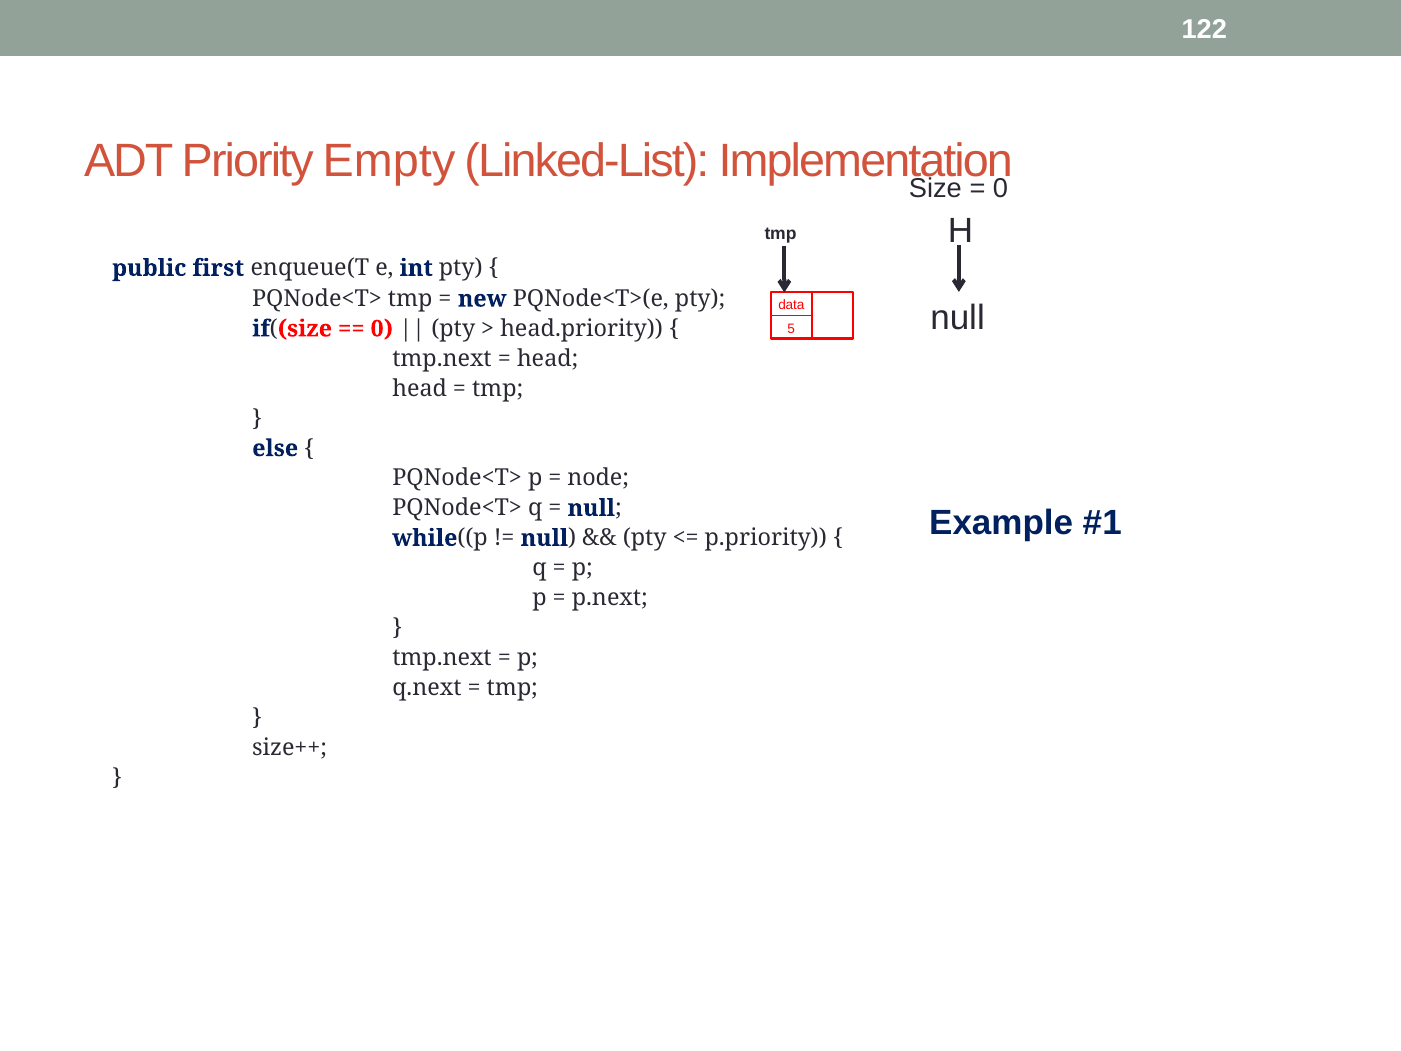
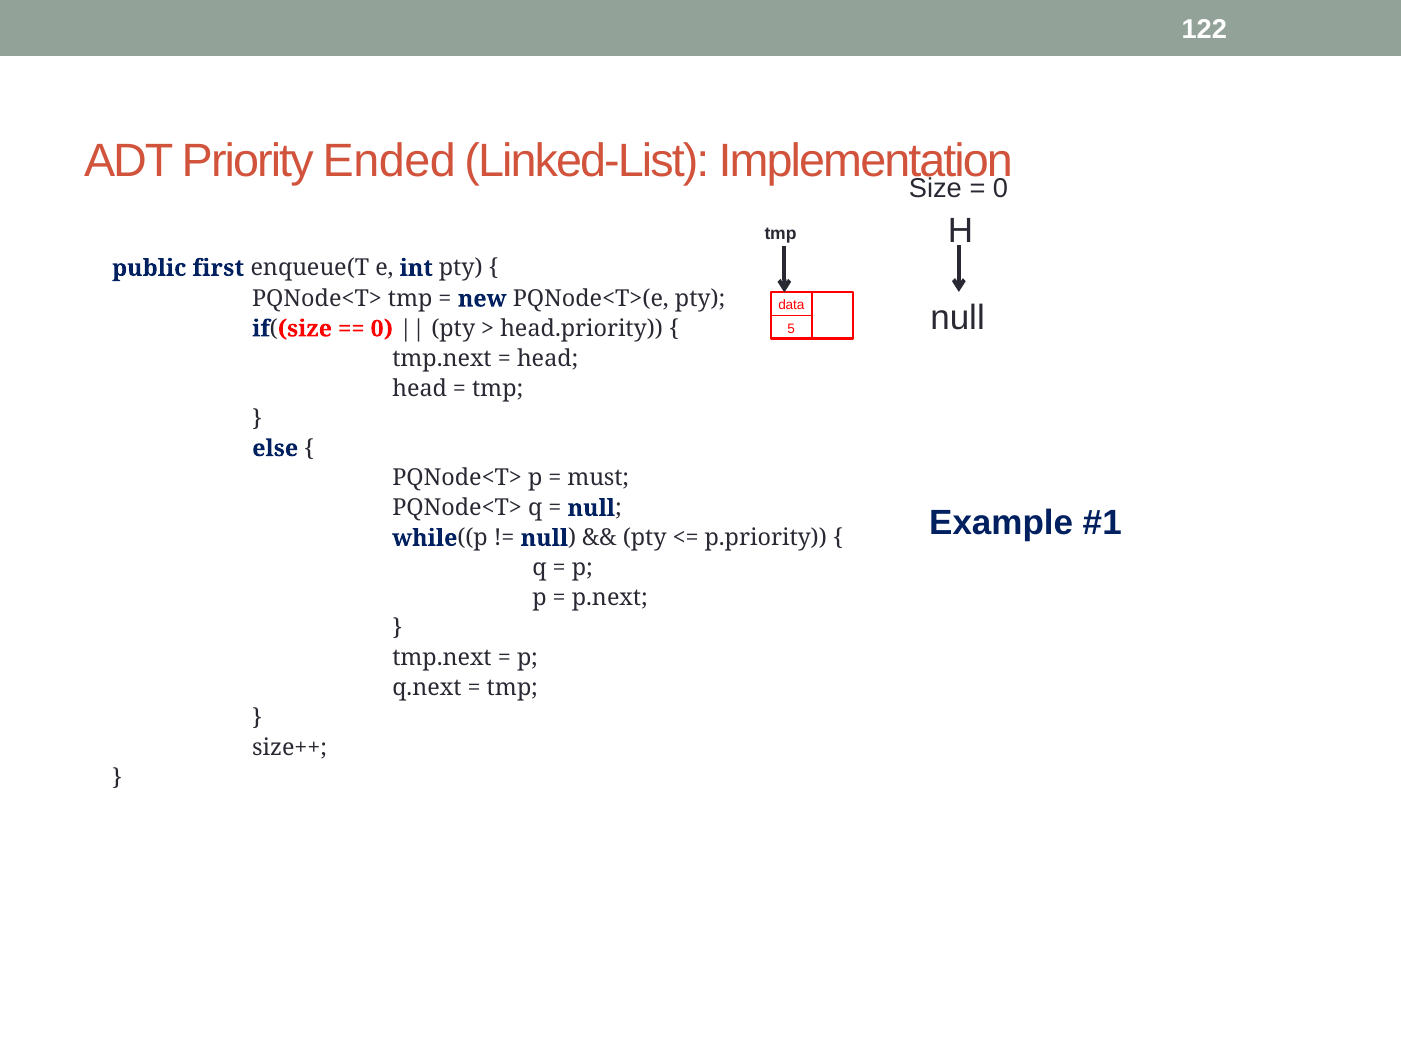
Empty: Empty -> Ended (389, 161)
node: node -> must (598, 478)
